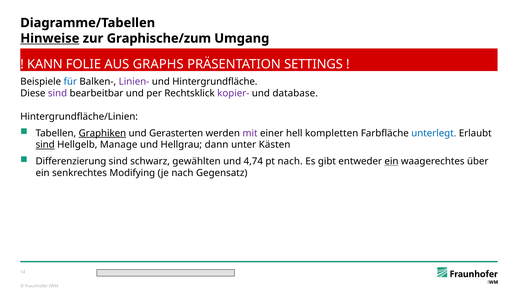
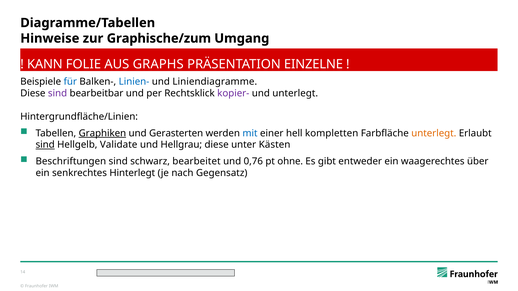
Hinweise underline: present -> none (50, 38)
SETTINGS: SETTINGS -> EINZELNE (313, 64)
Linien- colour: purple -> blue (134, 82)
Hintergrundfläche: Hintergrundfläche -> Liniendiagramme (215, 82)
und database: database -> unterlegt (295, 94)
mit colour: purple -> blue (250, 133)
unterlegt colour: blue -> orange (434, 133)
Manage: Manage -> Validate (119, 145)
Hellgrau dann: dann -> diese (217, 145)
Differenzierung: Differenzierung -> Beschriftungen (71, 162)
gewählten: gewählten -> bearbeitet (196, 162)
4,74: 4,74 -> 0,76 (253, 162)
pt nach: nach -> ohne (290, 162)
ein underline: present -> none (391, 162)
Modifying: Modifying -> Hinterlegt (132, 173)
